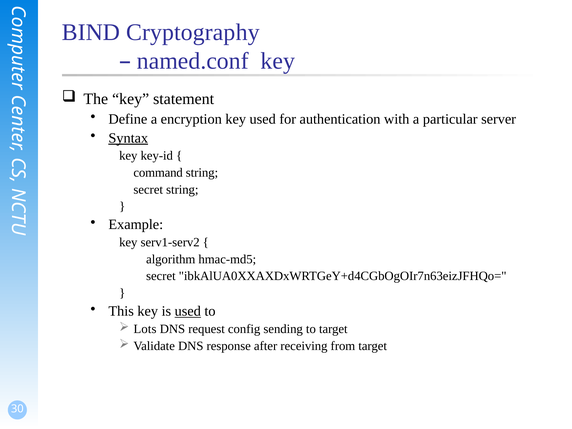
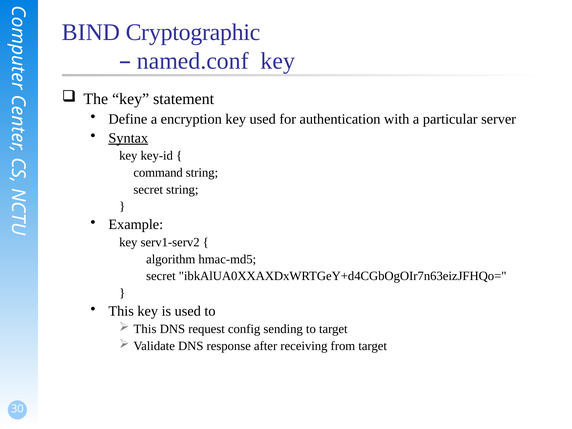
Cryptography: Cryptography -> Cryptographic (193, 32)
used underline: present -> none (188, 311)
Lots: Lots -> This (145, 329)
